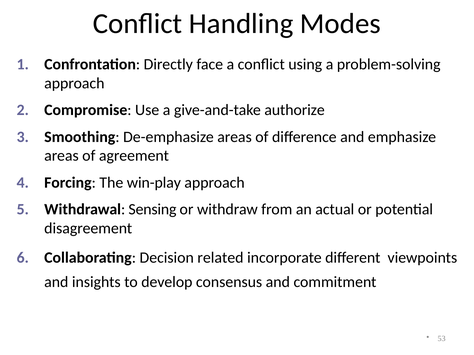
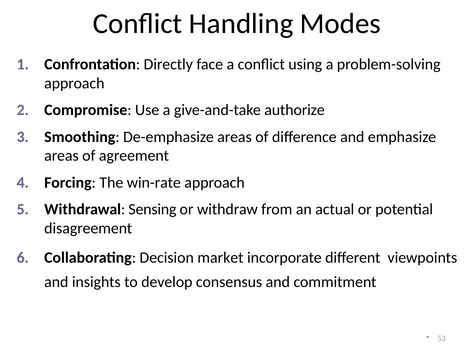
win-play: win-play -> win-rate (154, 183)
related: related -> market (220, 258)
